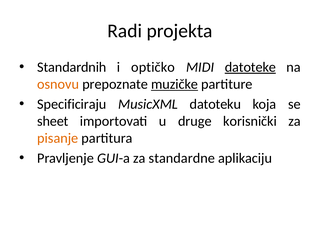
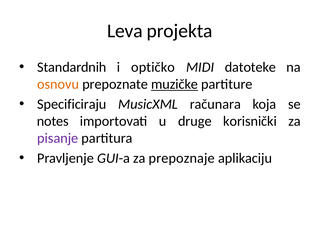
Radi: Radi -> Leva (125, 31)
datoteke underline: present -> none (250, 67)
datoteku: datoteku -> računara (215, 104)
sheet: sheet -> notes (53, 121)
pisanje colour: orange -> purple (58, 138)
standardne: standardne -> prepoznaje (182, 158)
